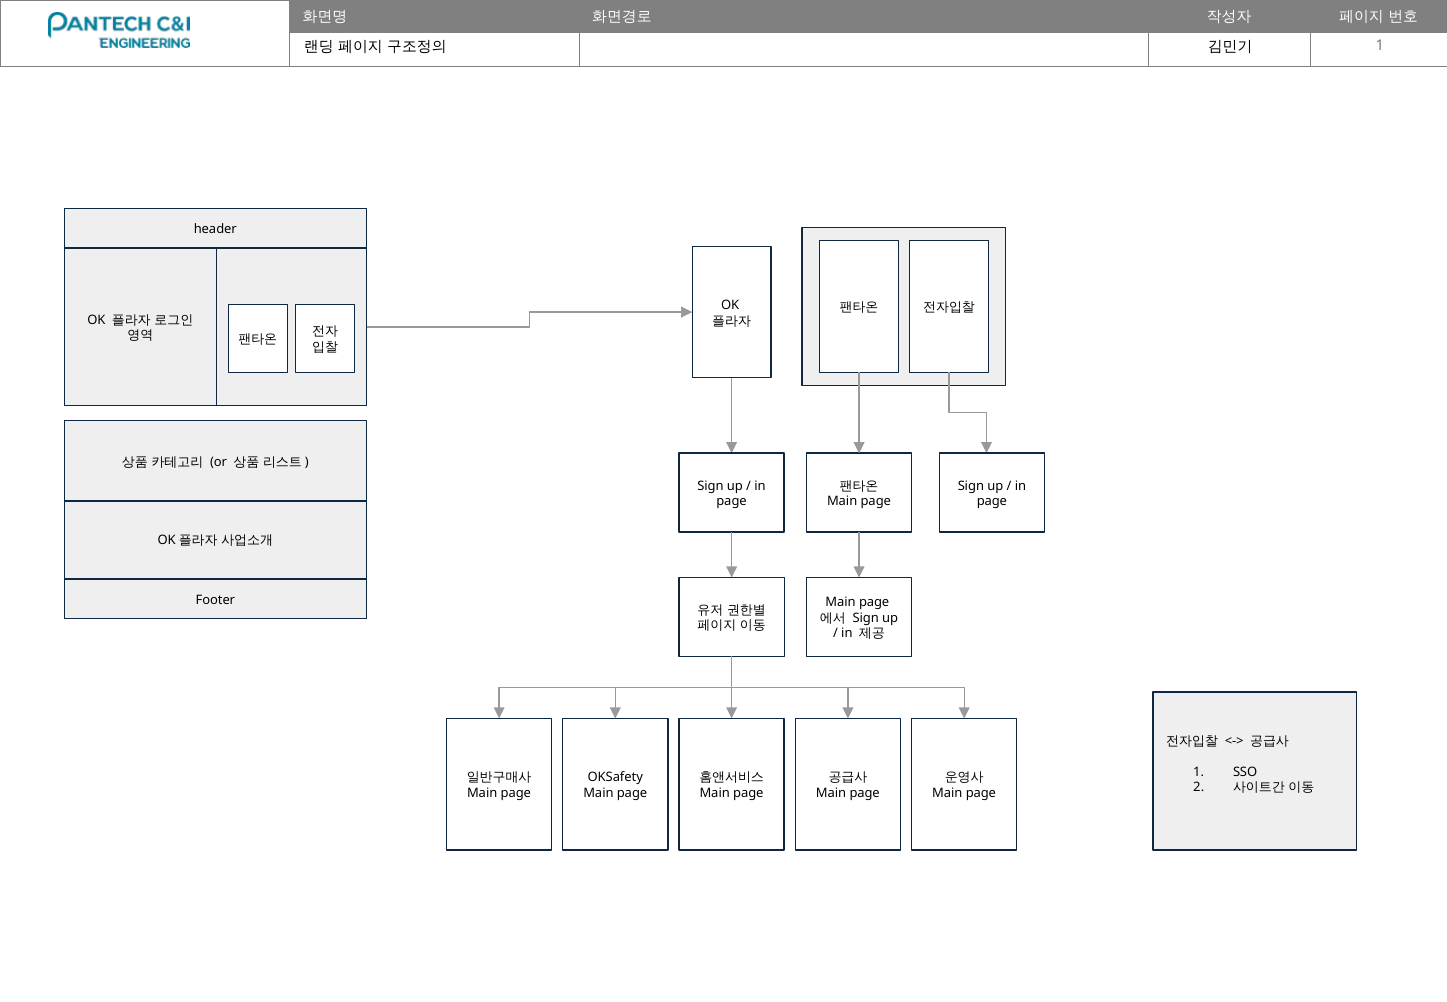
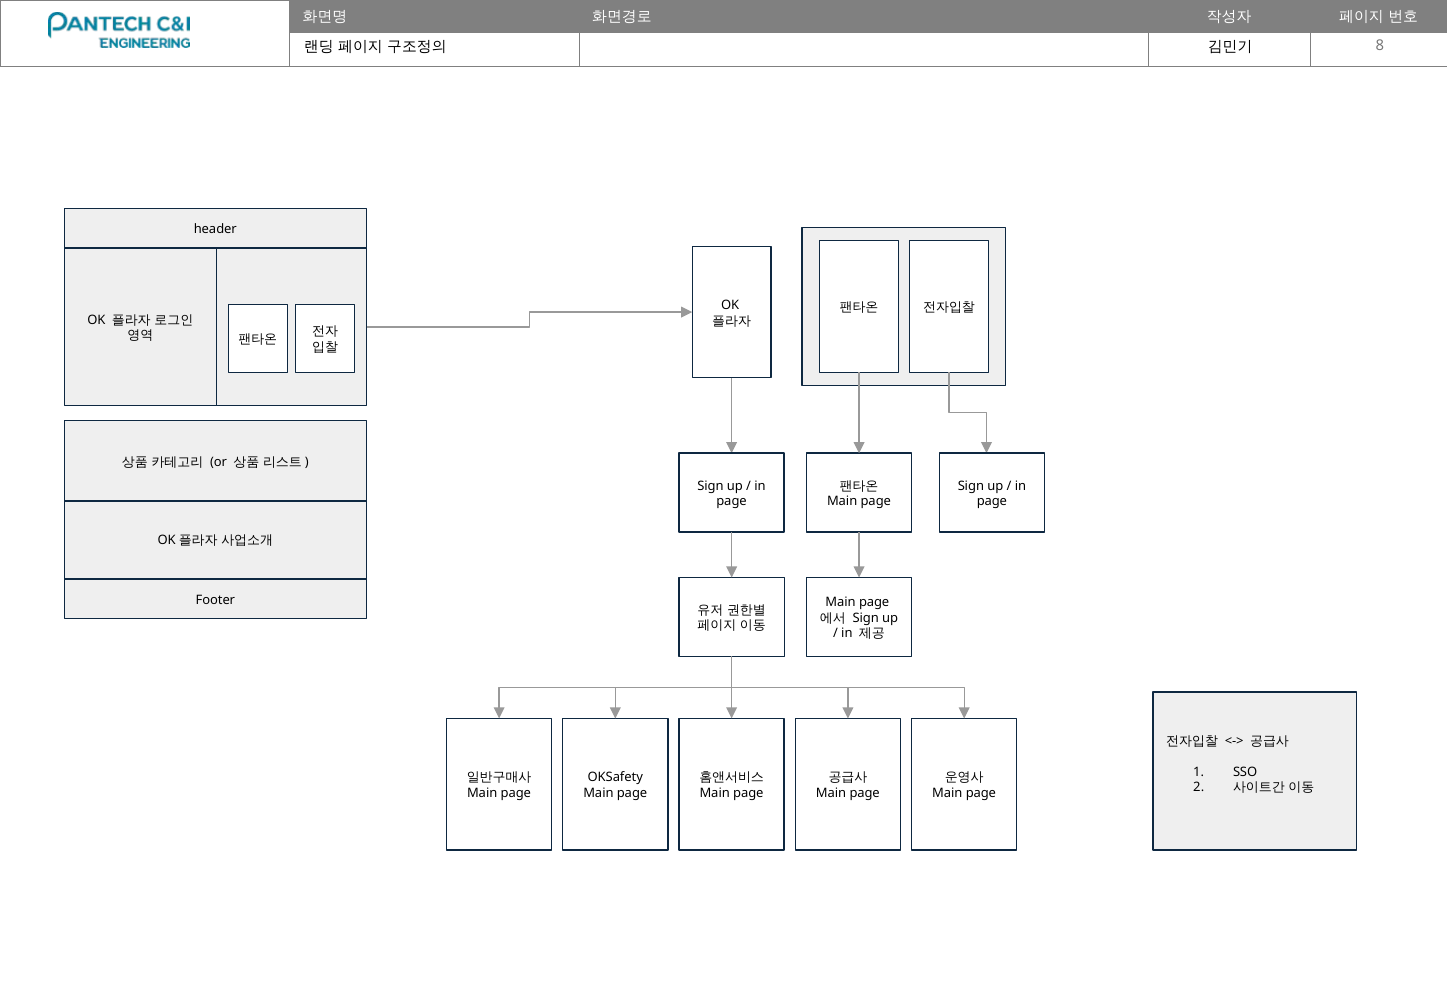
1: 1 -> 8 (1380, 46)
